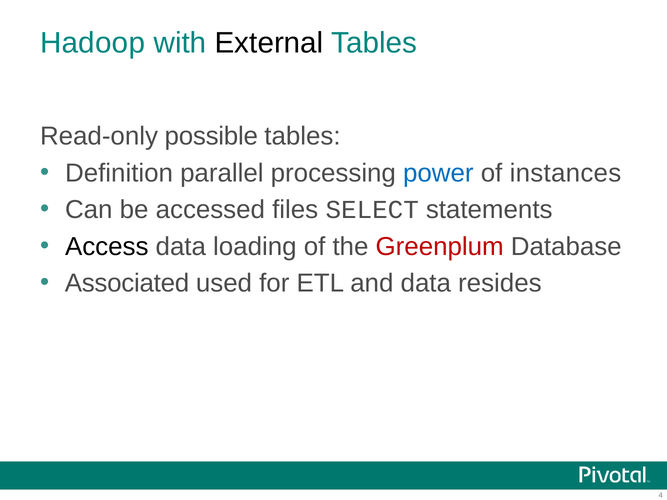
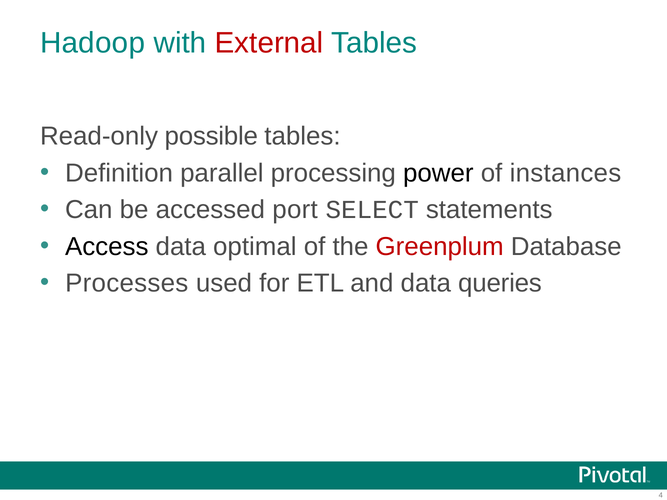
External colour: black -> red (269, 43)
power colour: blue -> black (438, 173)
files: files -> port (295, 210)
loading: loading -> optimal (255, 247)
Associated: Associated -> Processes (127, 283)
resides: resides -> queries (500, 283)
